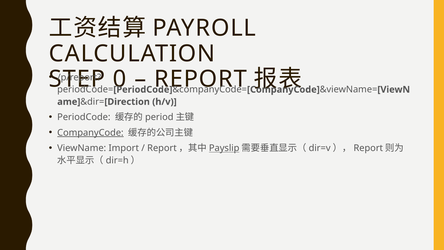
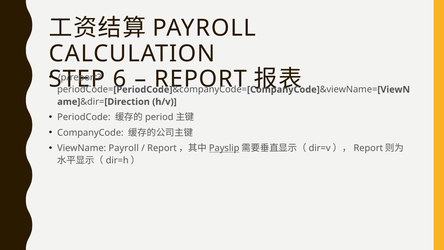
0: 0 -> 6 (120, 79)
CompanyCode underline: present -> none (90, 133)
ViewName Import: Import -> Payroll (124, 148)
